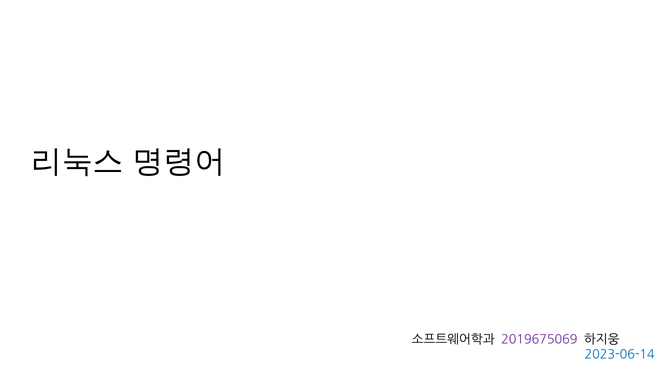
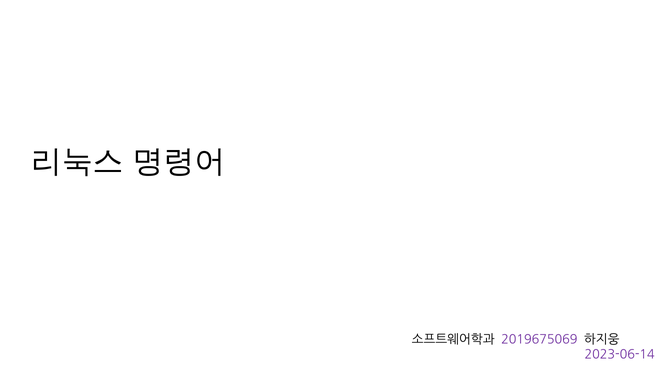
2023-06-14 colour: blue -> purple (620, 355)
